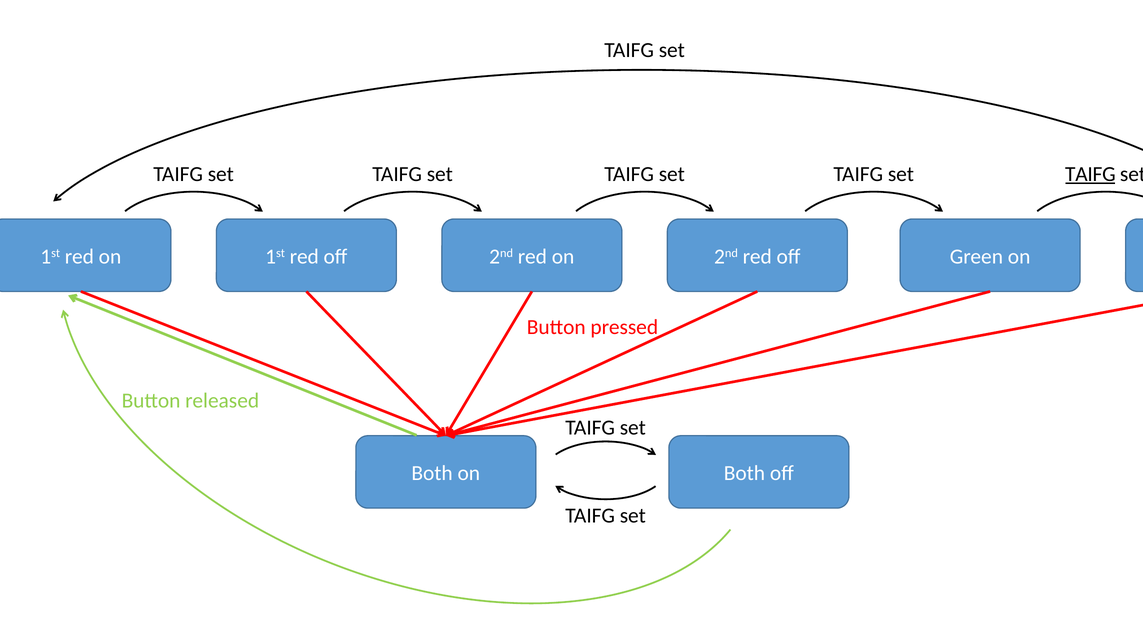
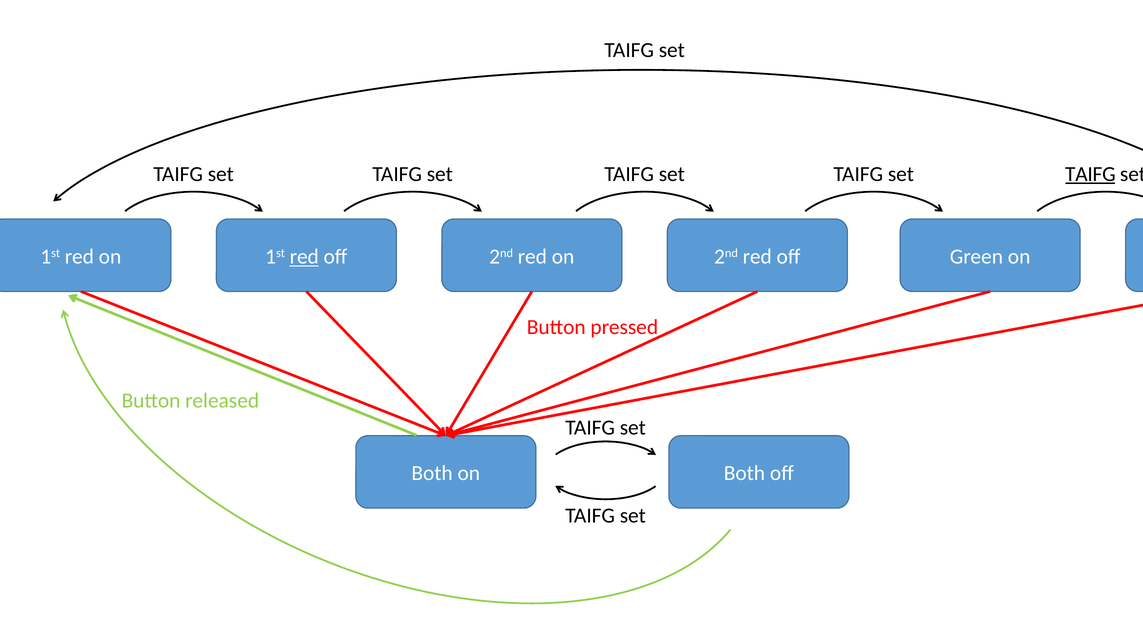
red underline: none -> present (304, 257)
